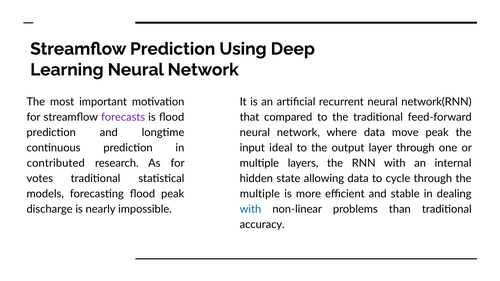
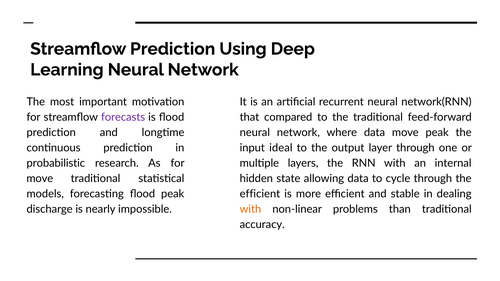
contributed: contributed -> probabilistic (56, 163)
votes: votes -> move (40, 179)
multiple: multiple -> efficient (260, 194)
with colour: blue -> orange (250, 209)
